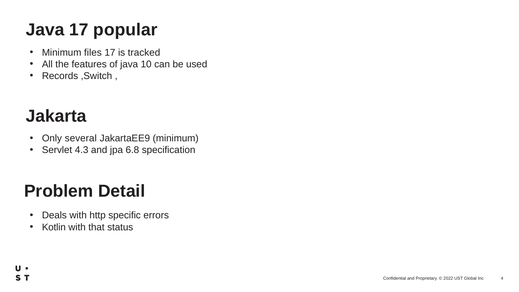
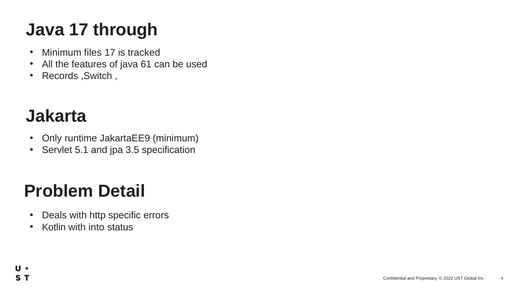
popular: popular -> through (126, 30)
10: 10 -> 61 (146, 64)
several: several -> runtime (81, 138)
4.3: 4.3 -> 5.1 (82, 150)
6.8: 6.8 -> 3.5 (132, 150)
that: that -> into (96, 227)
